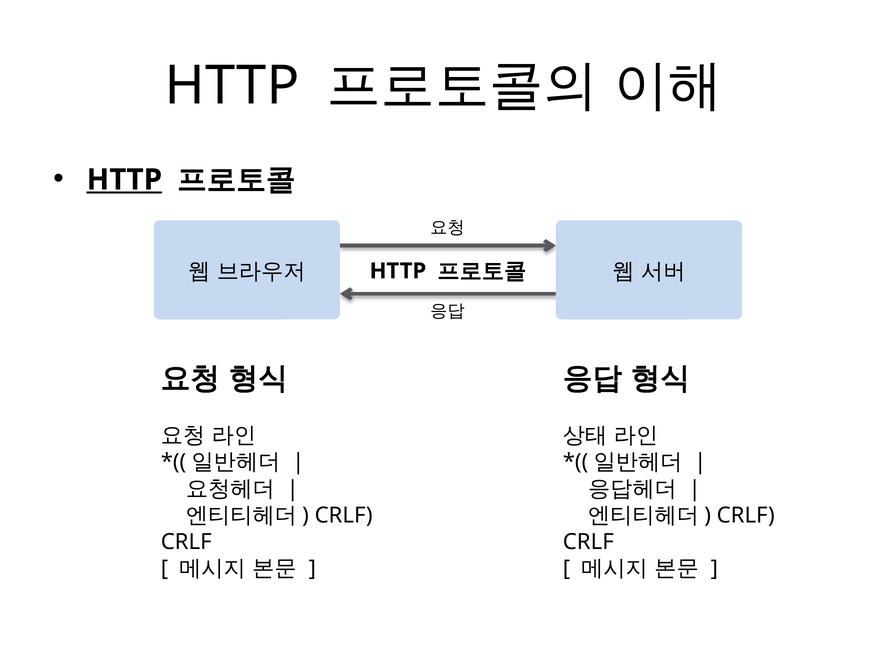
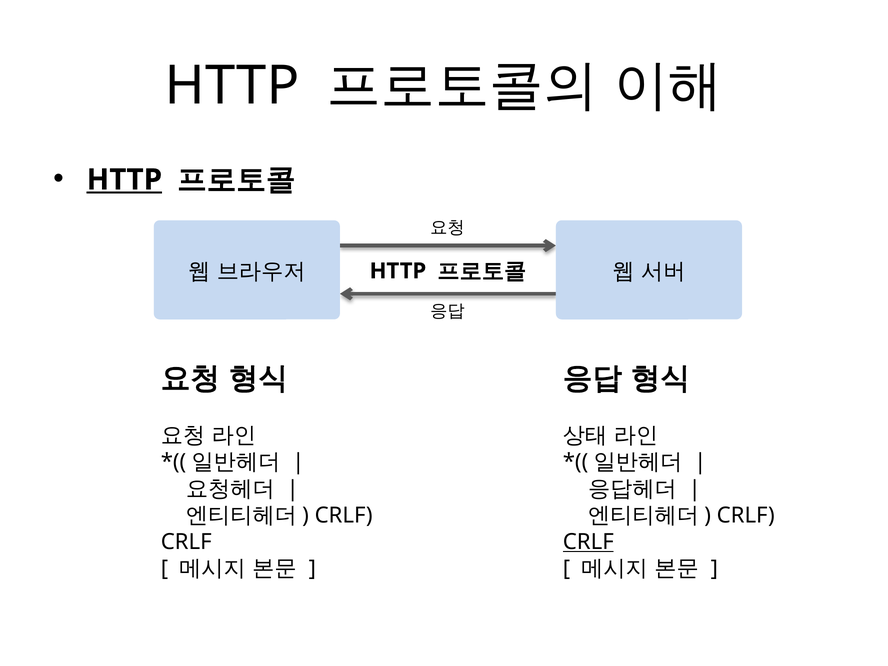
CRLF underline: none -> present (588, 542)
